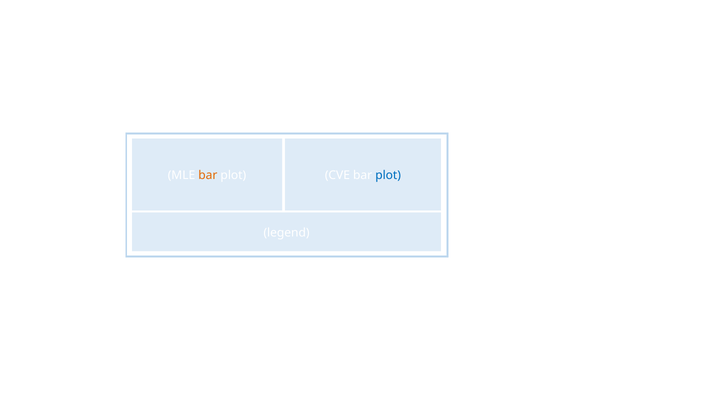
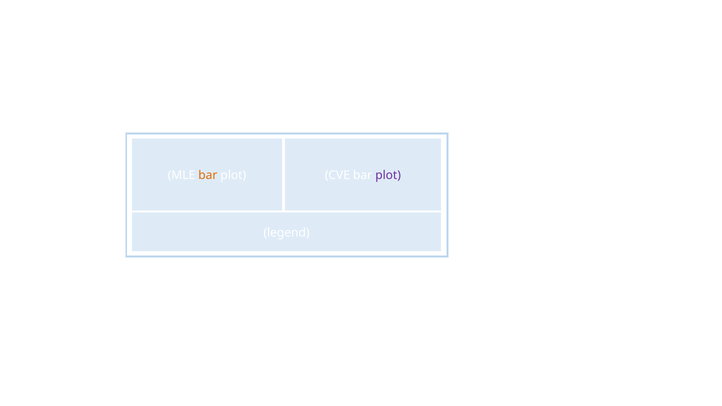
plot colour: blue -> purple (388, 175)
